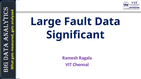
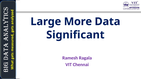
Fault: Fault -> More (78, 22)
